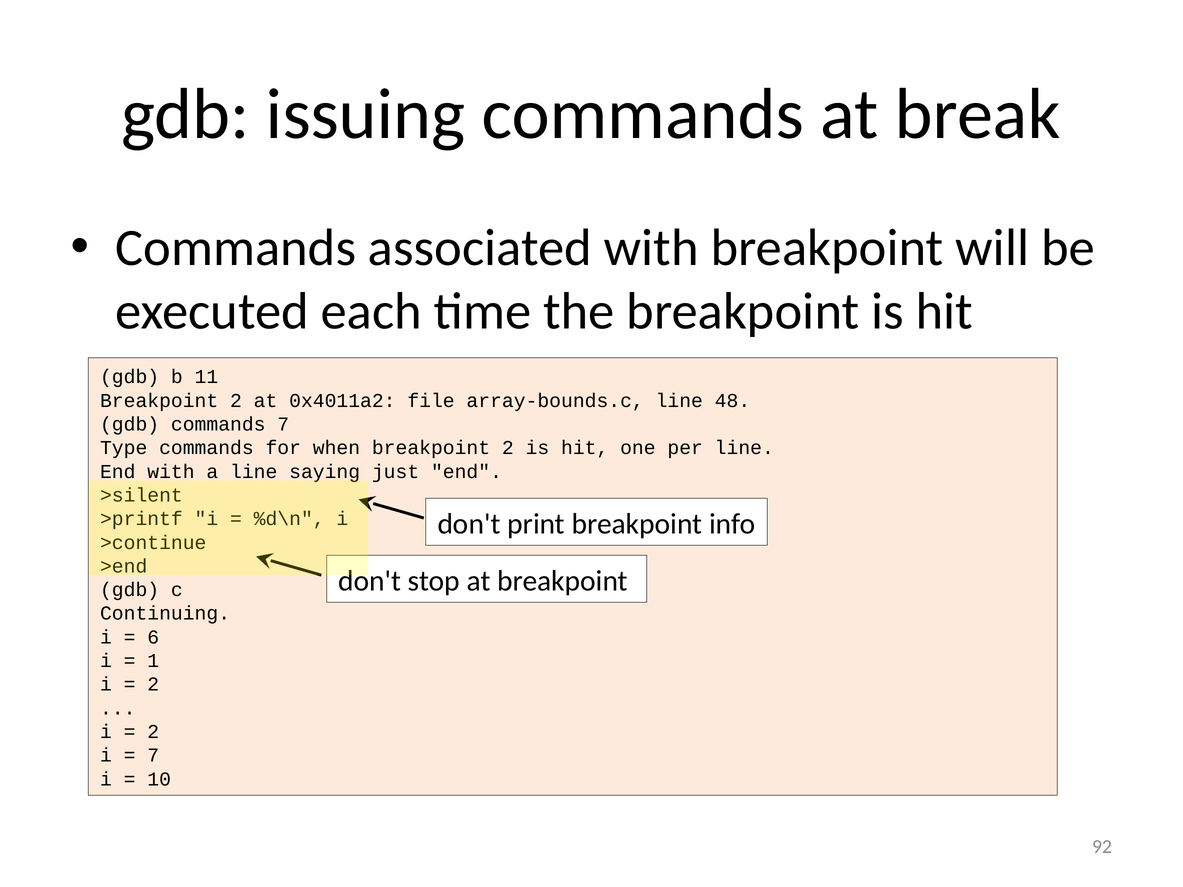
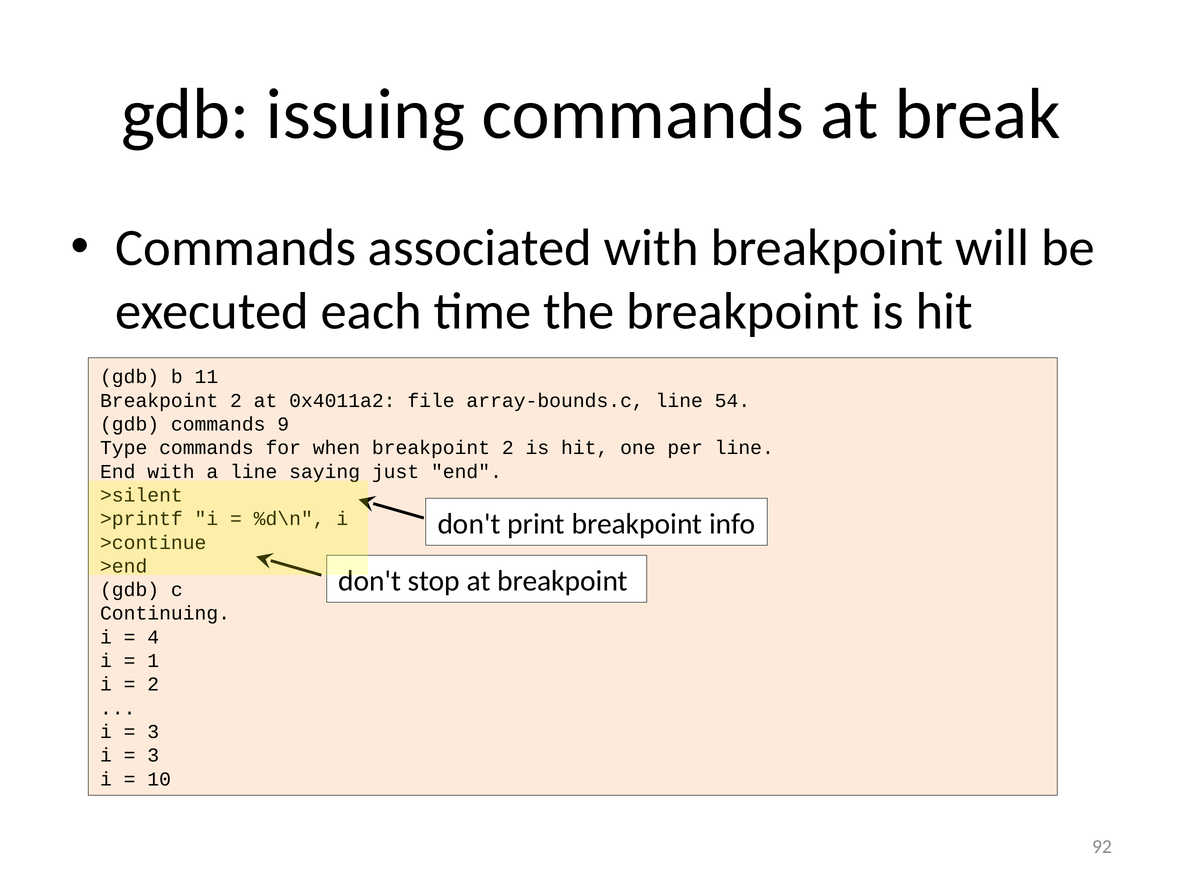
48: 48 -> 54 (732, 401)
commands 7: 7 -> 9 (283, 424)
6: 6 -> 4 (153, 637)
2: 2 -> 3 (153, 732)
7: 7 -> 3 (153, 756)
